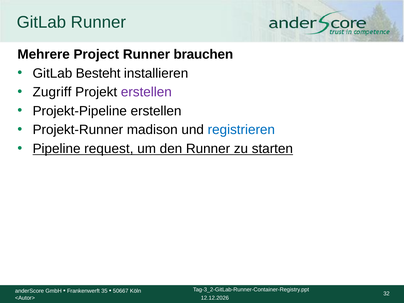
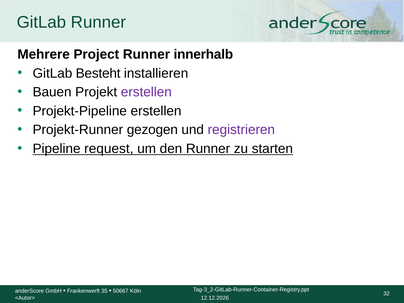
brauchen: brauchen -> innerhalb (203, 54)
Zugriff: Zugriff -> Bauen (52, 92)
madison: madison -> gezogen (152, 130)
registrieren colour: blue -> purple (241, 130)
